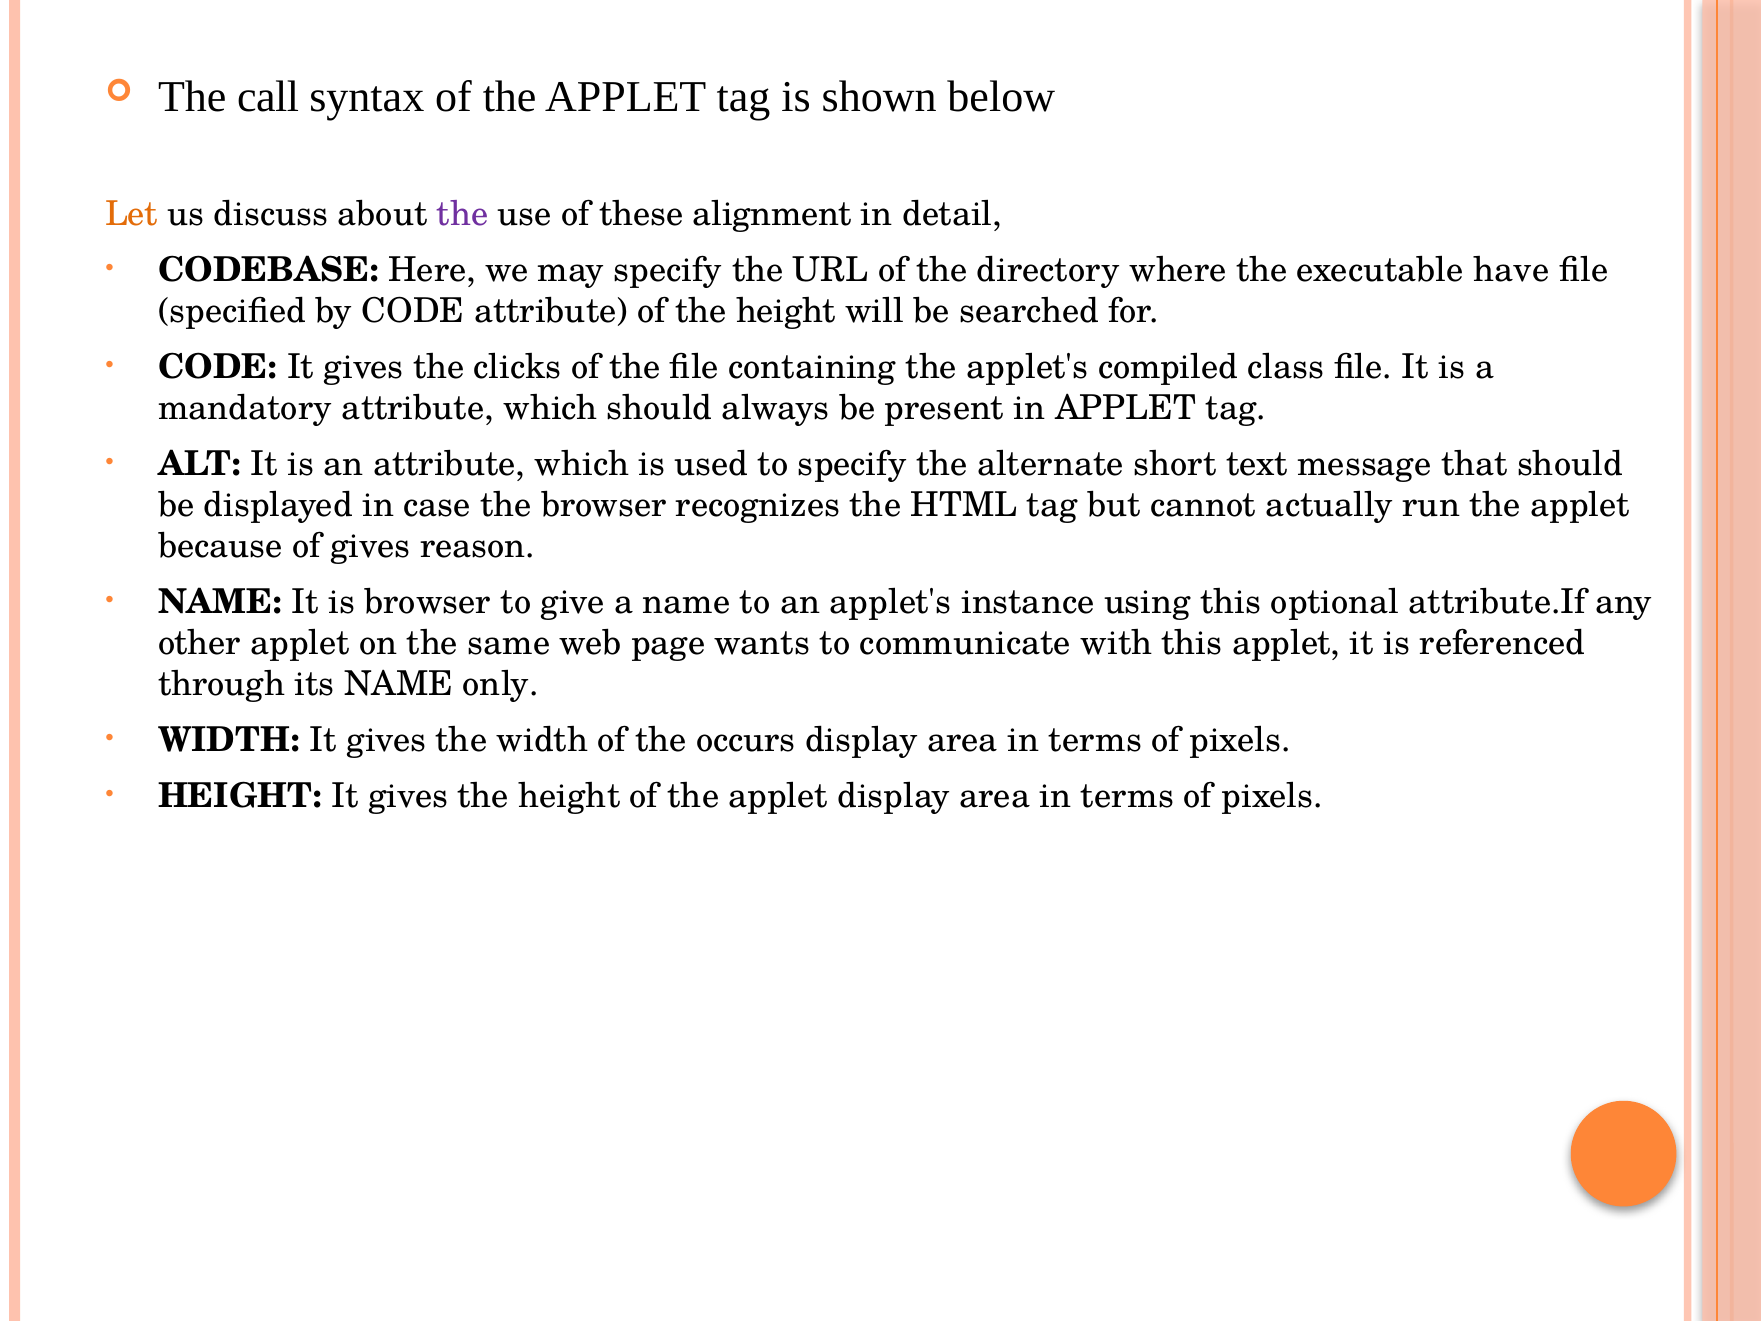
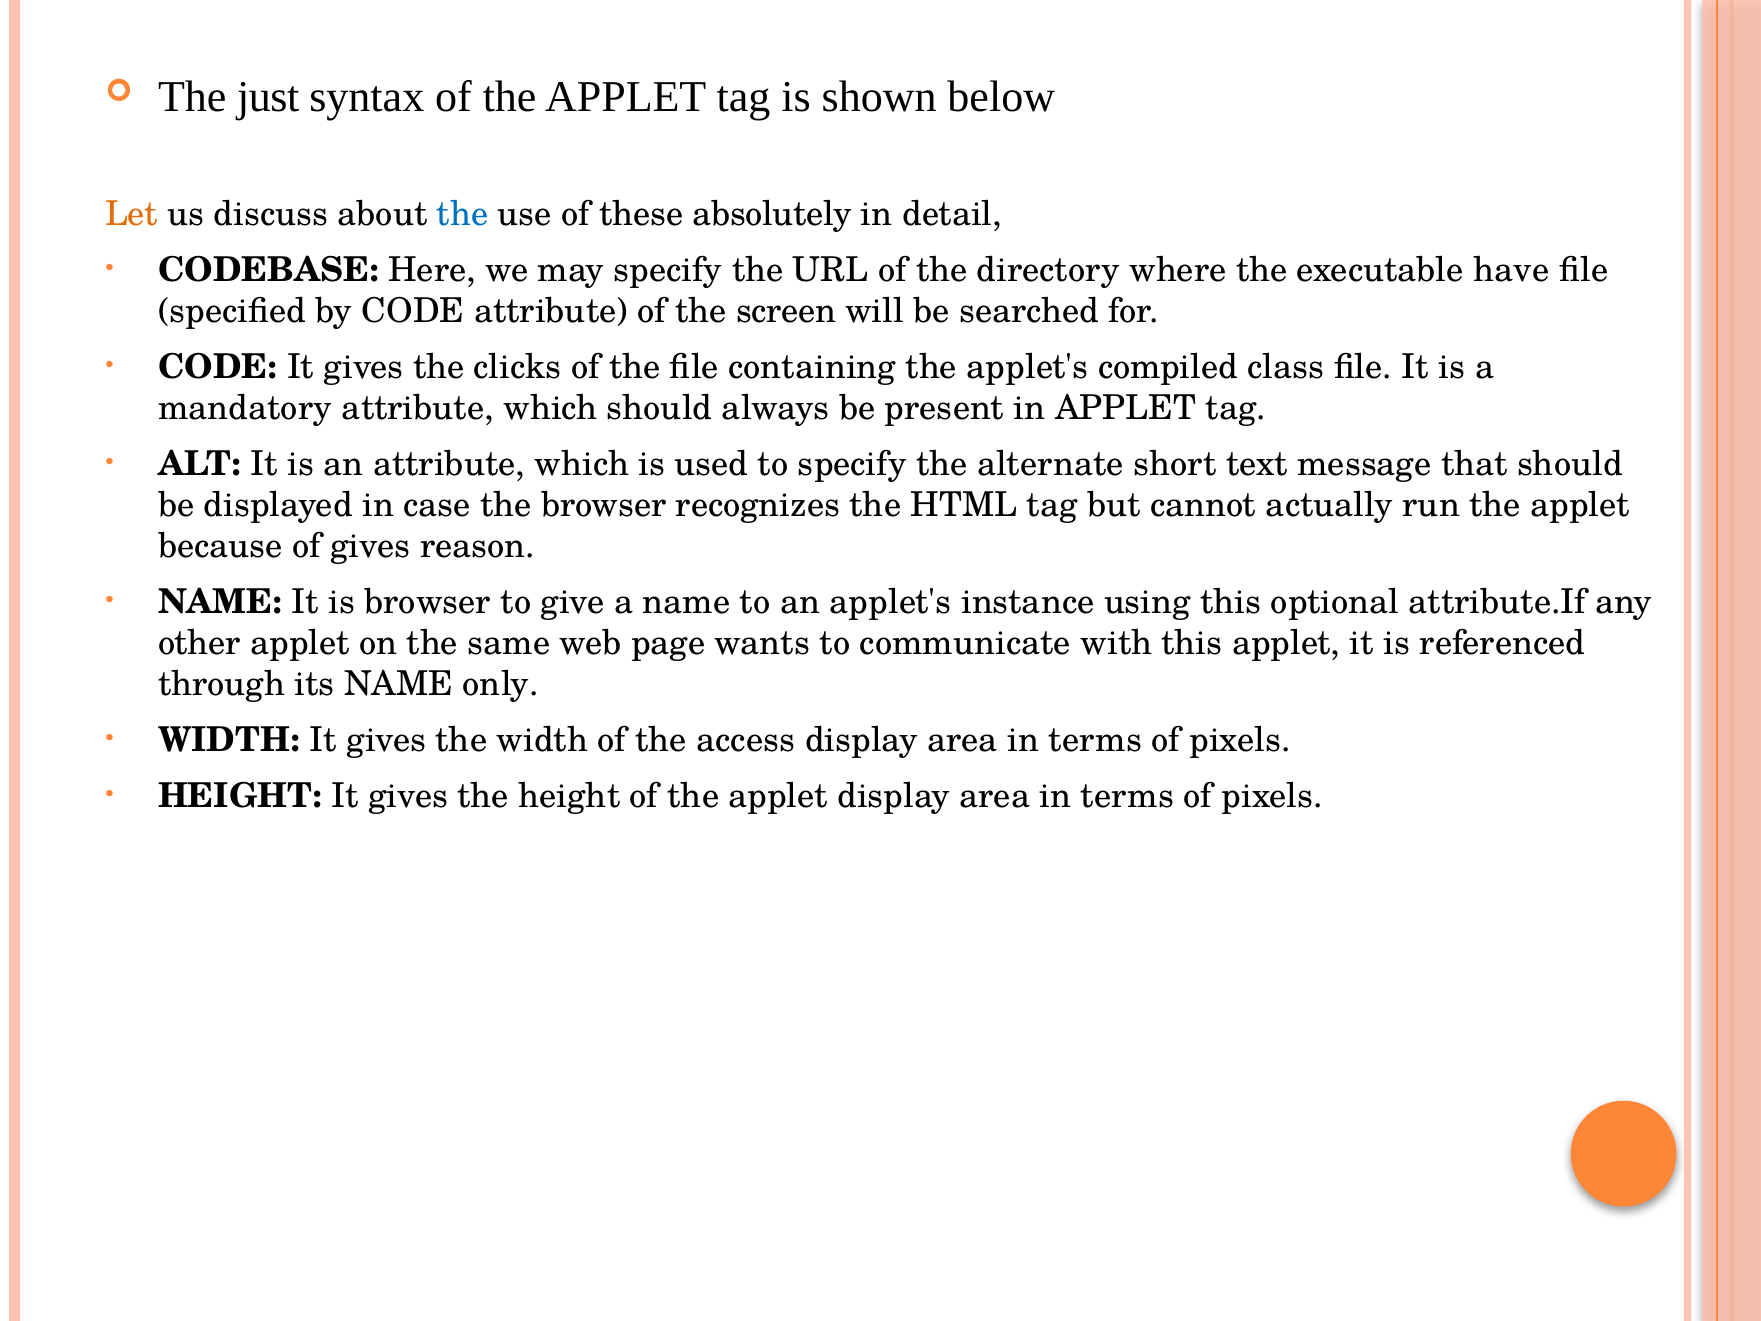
call: call -> just (268, 97)
the colour: purple -> blue (463, 214)
alignment: alignment -> absolutely (773, 214)
of the height: height -> screen (786, 311)
occurs: occurs -> access (746, 740)
